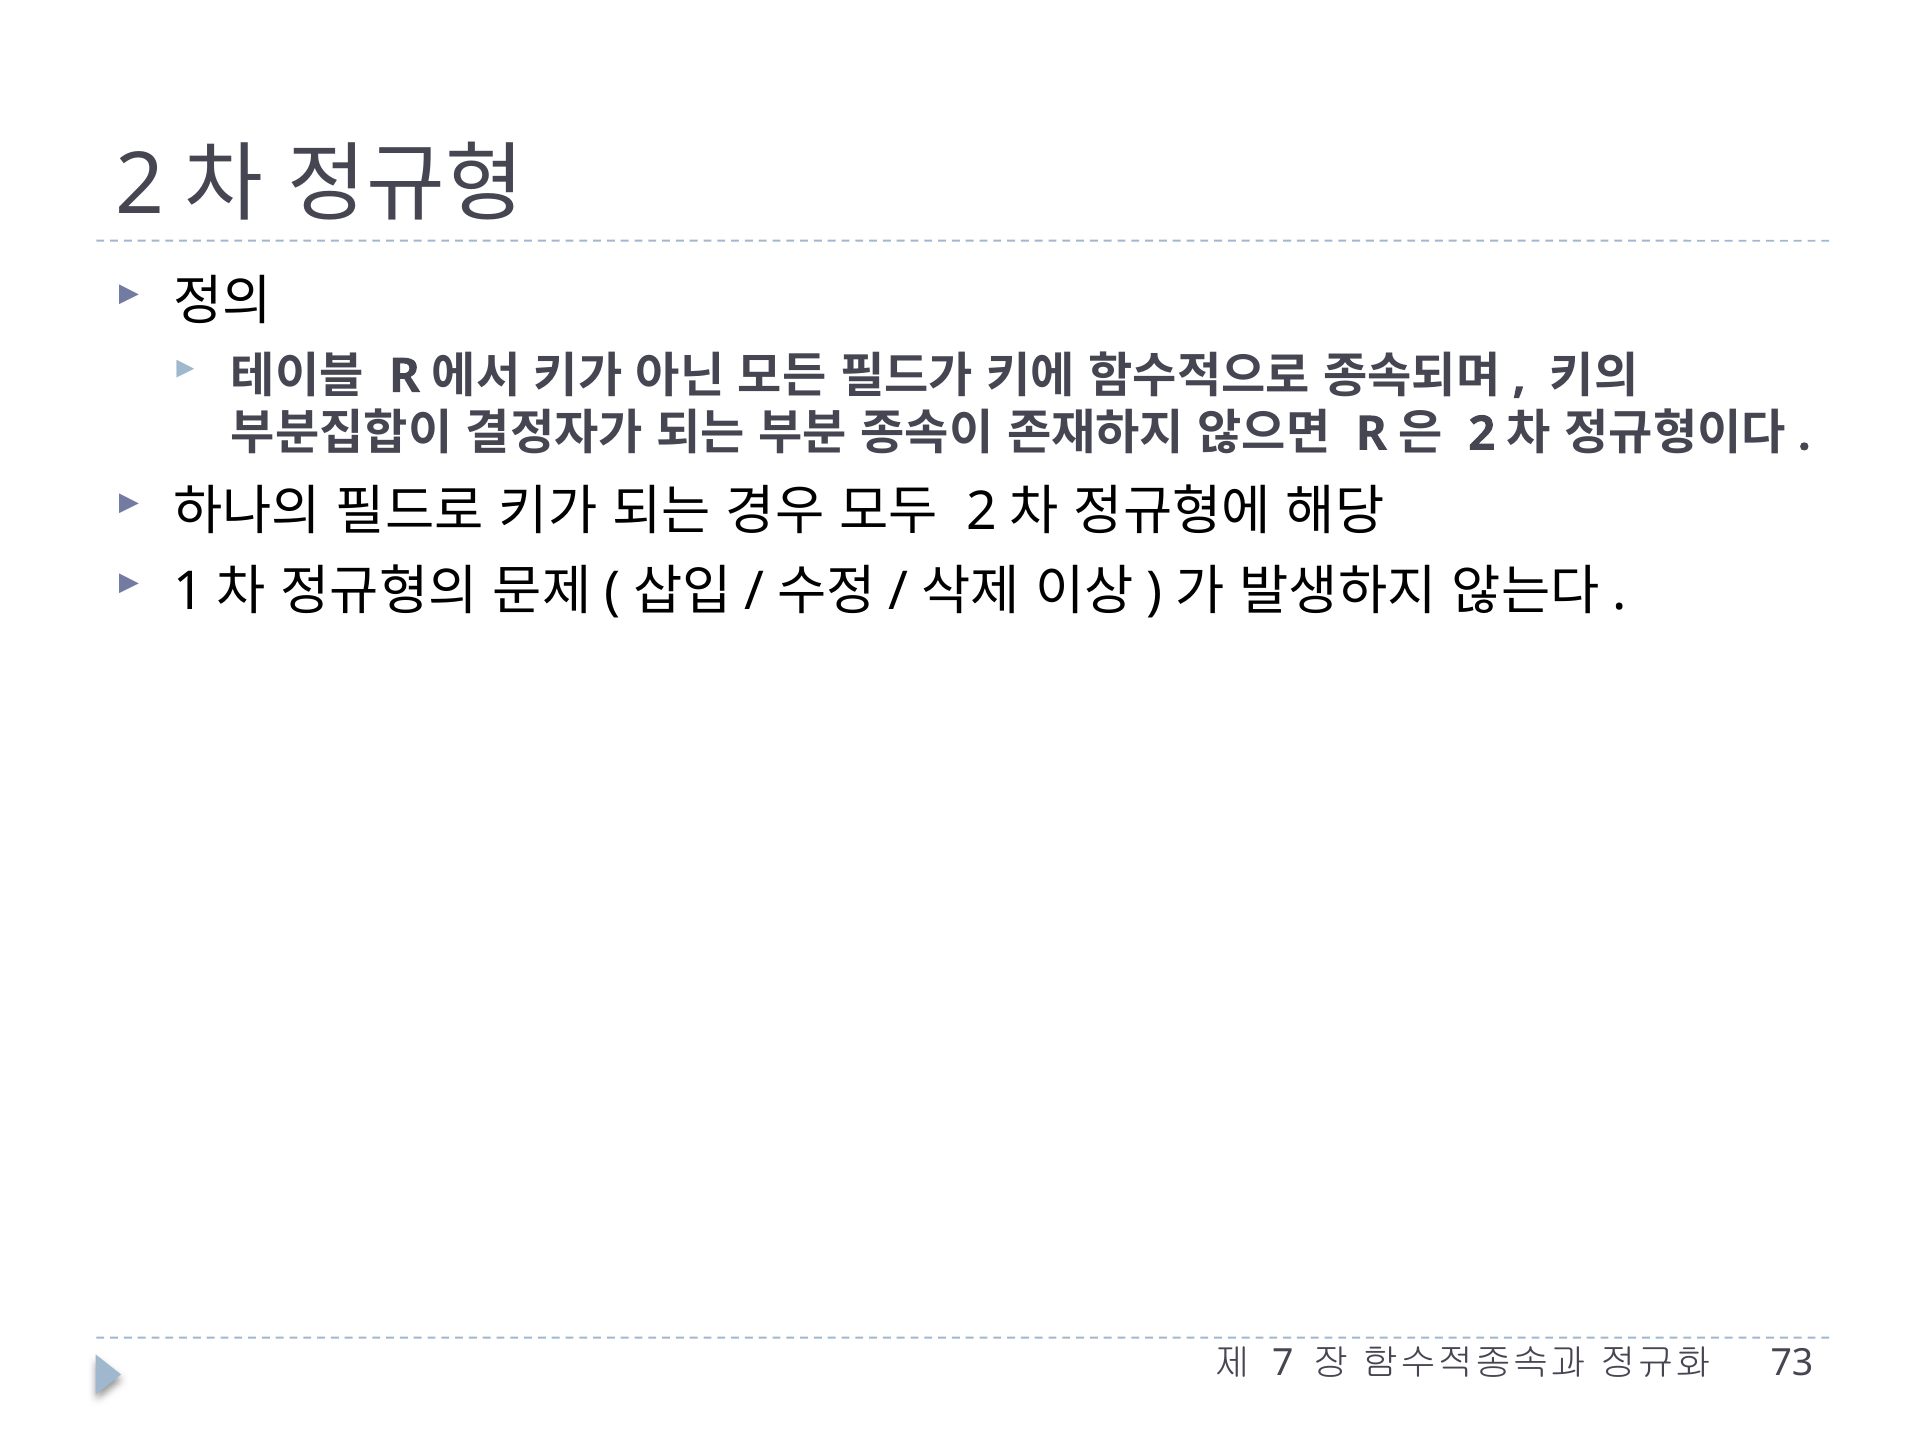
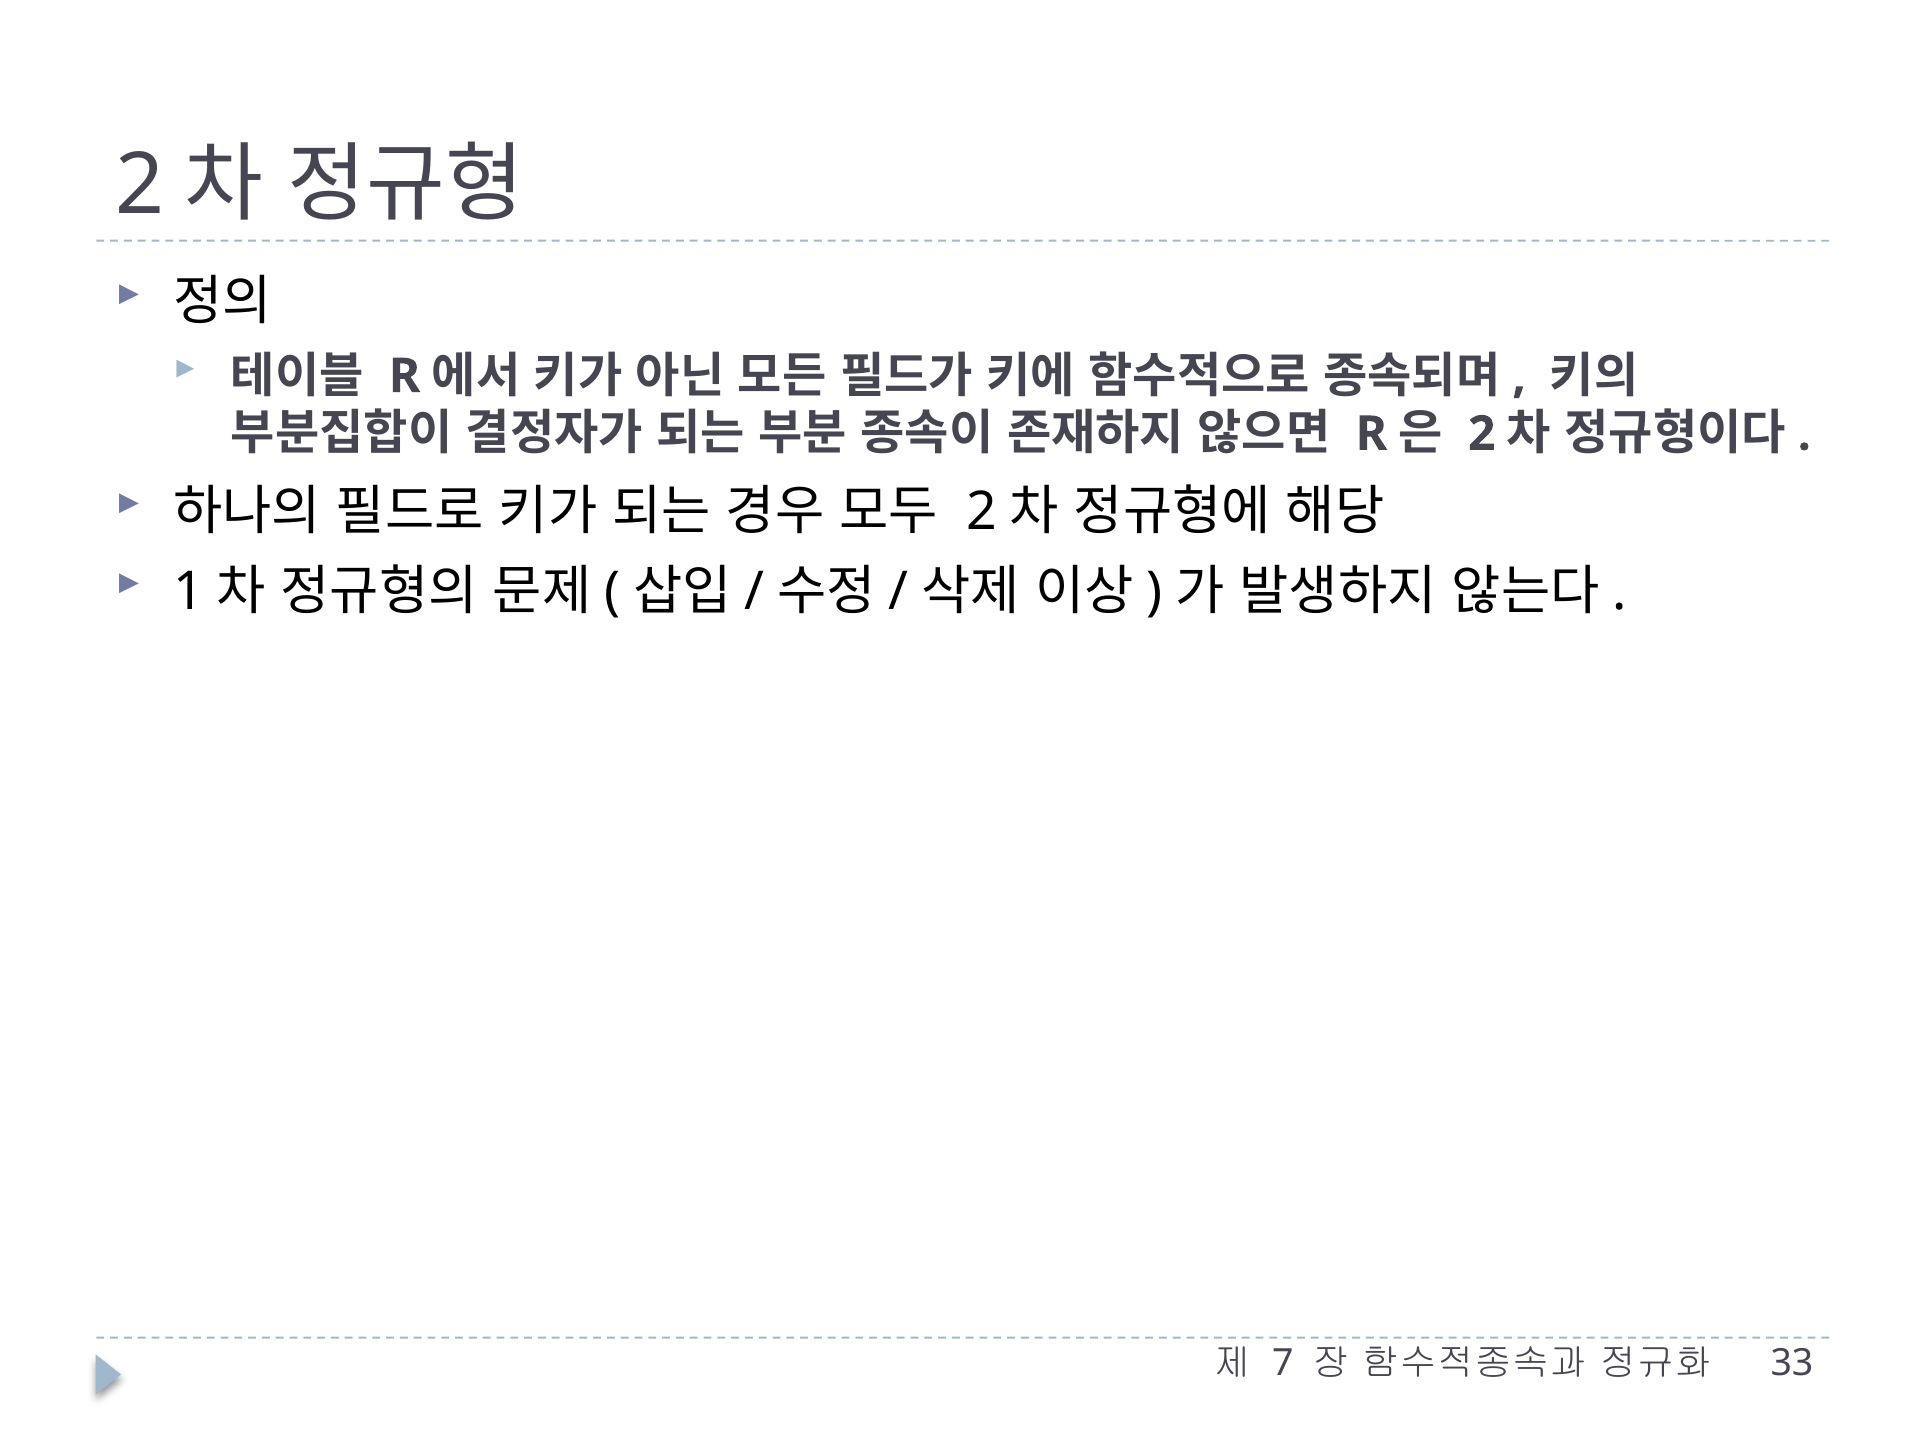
73: 73 -> 33 (1792, 1364)
